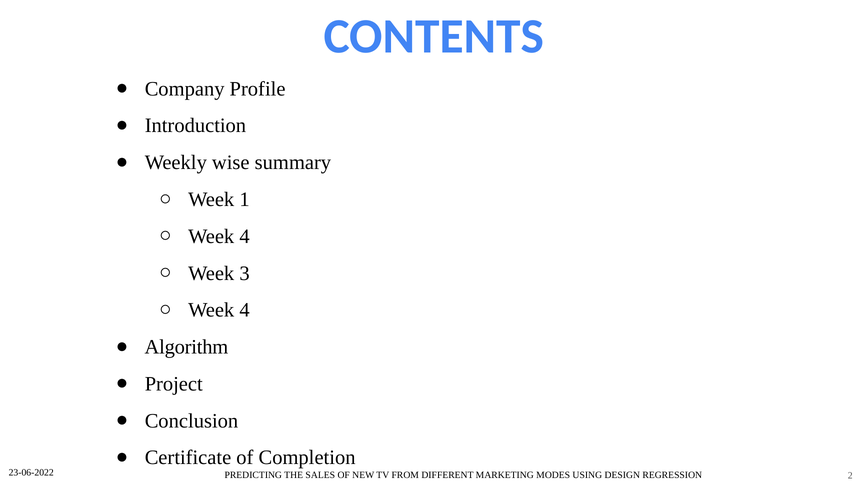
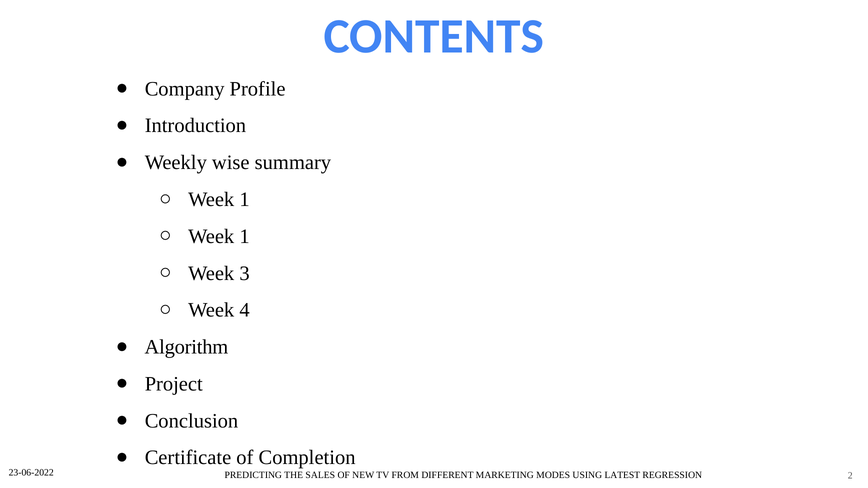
4: 4 -> 1 (245, 237)
DESIGN: DESIGN -> LATEST (622, 475)
